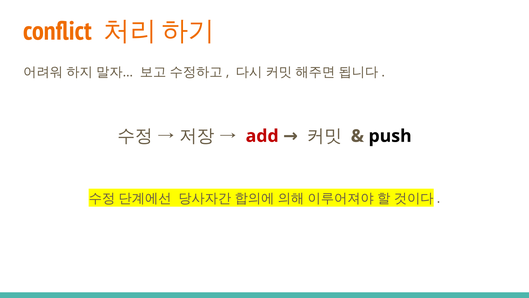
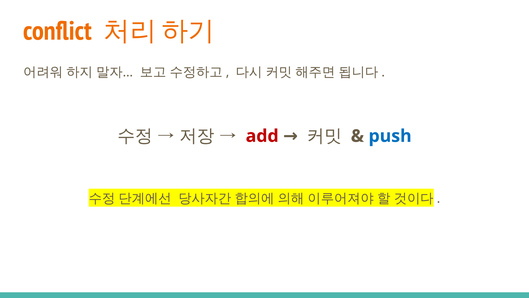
push colour: black -> blue (390, 136)
